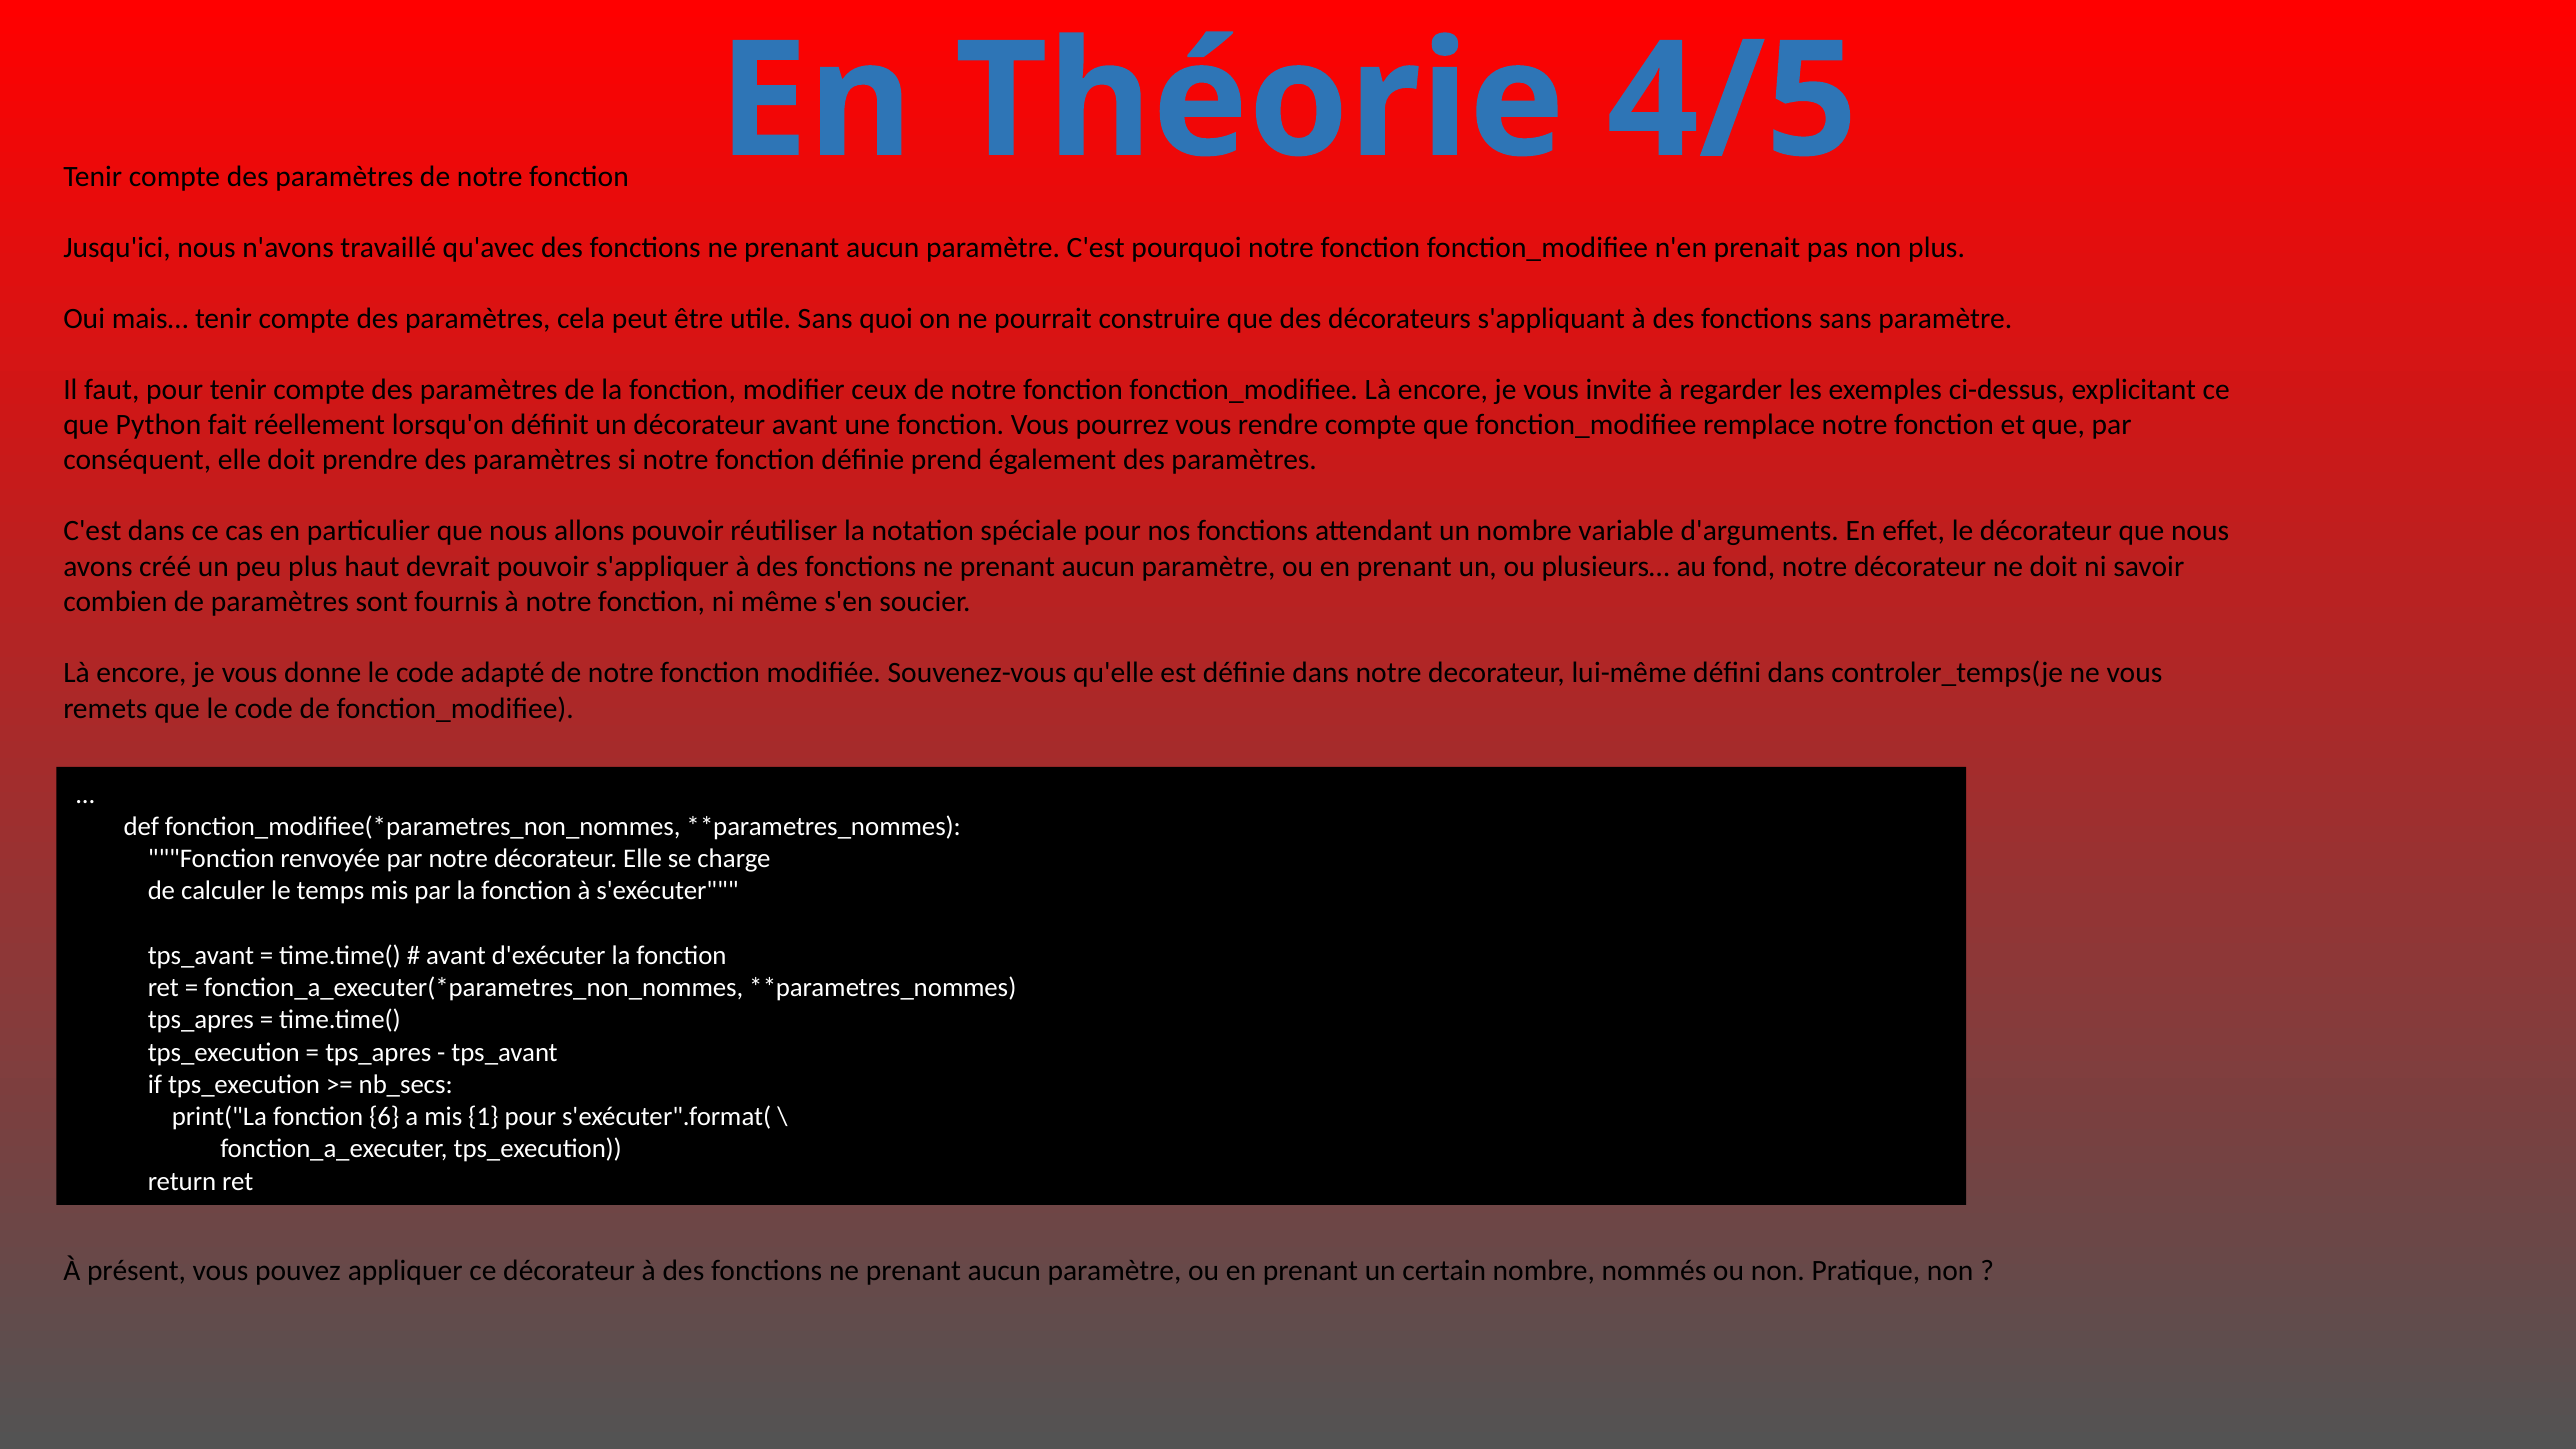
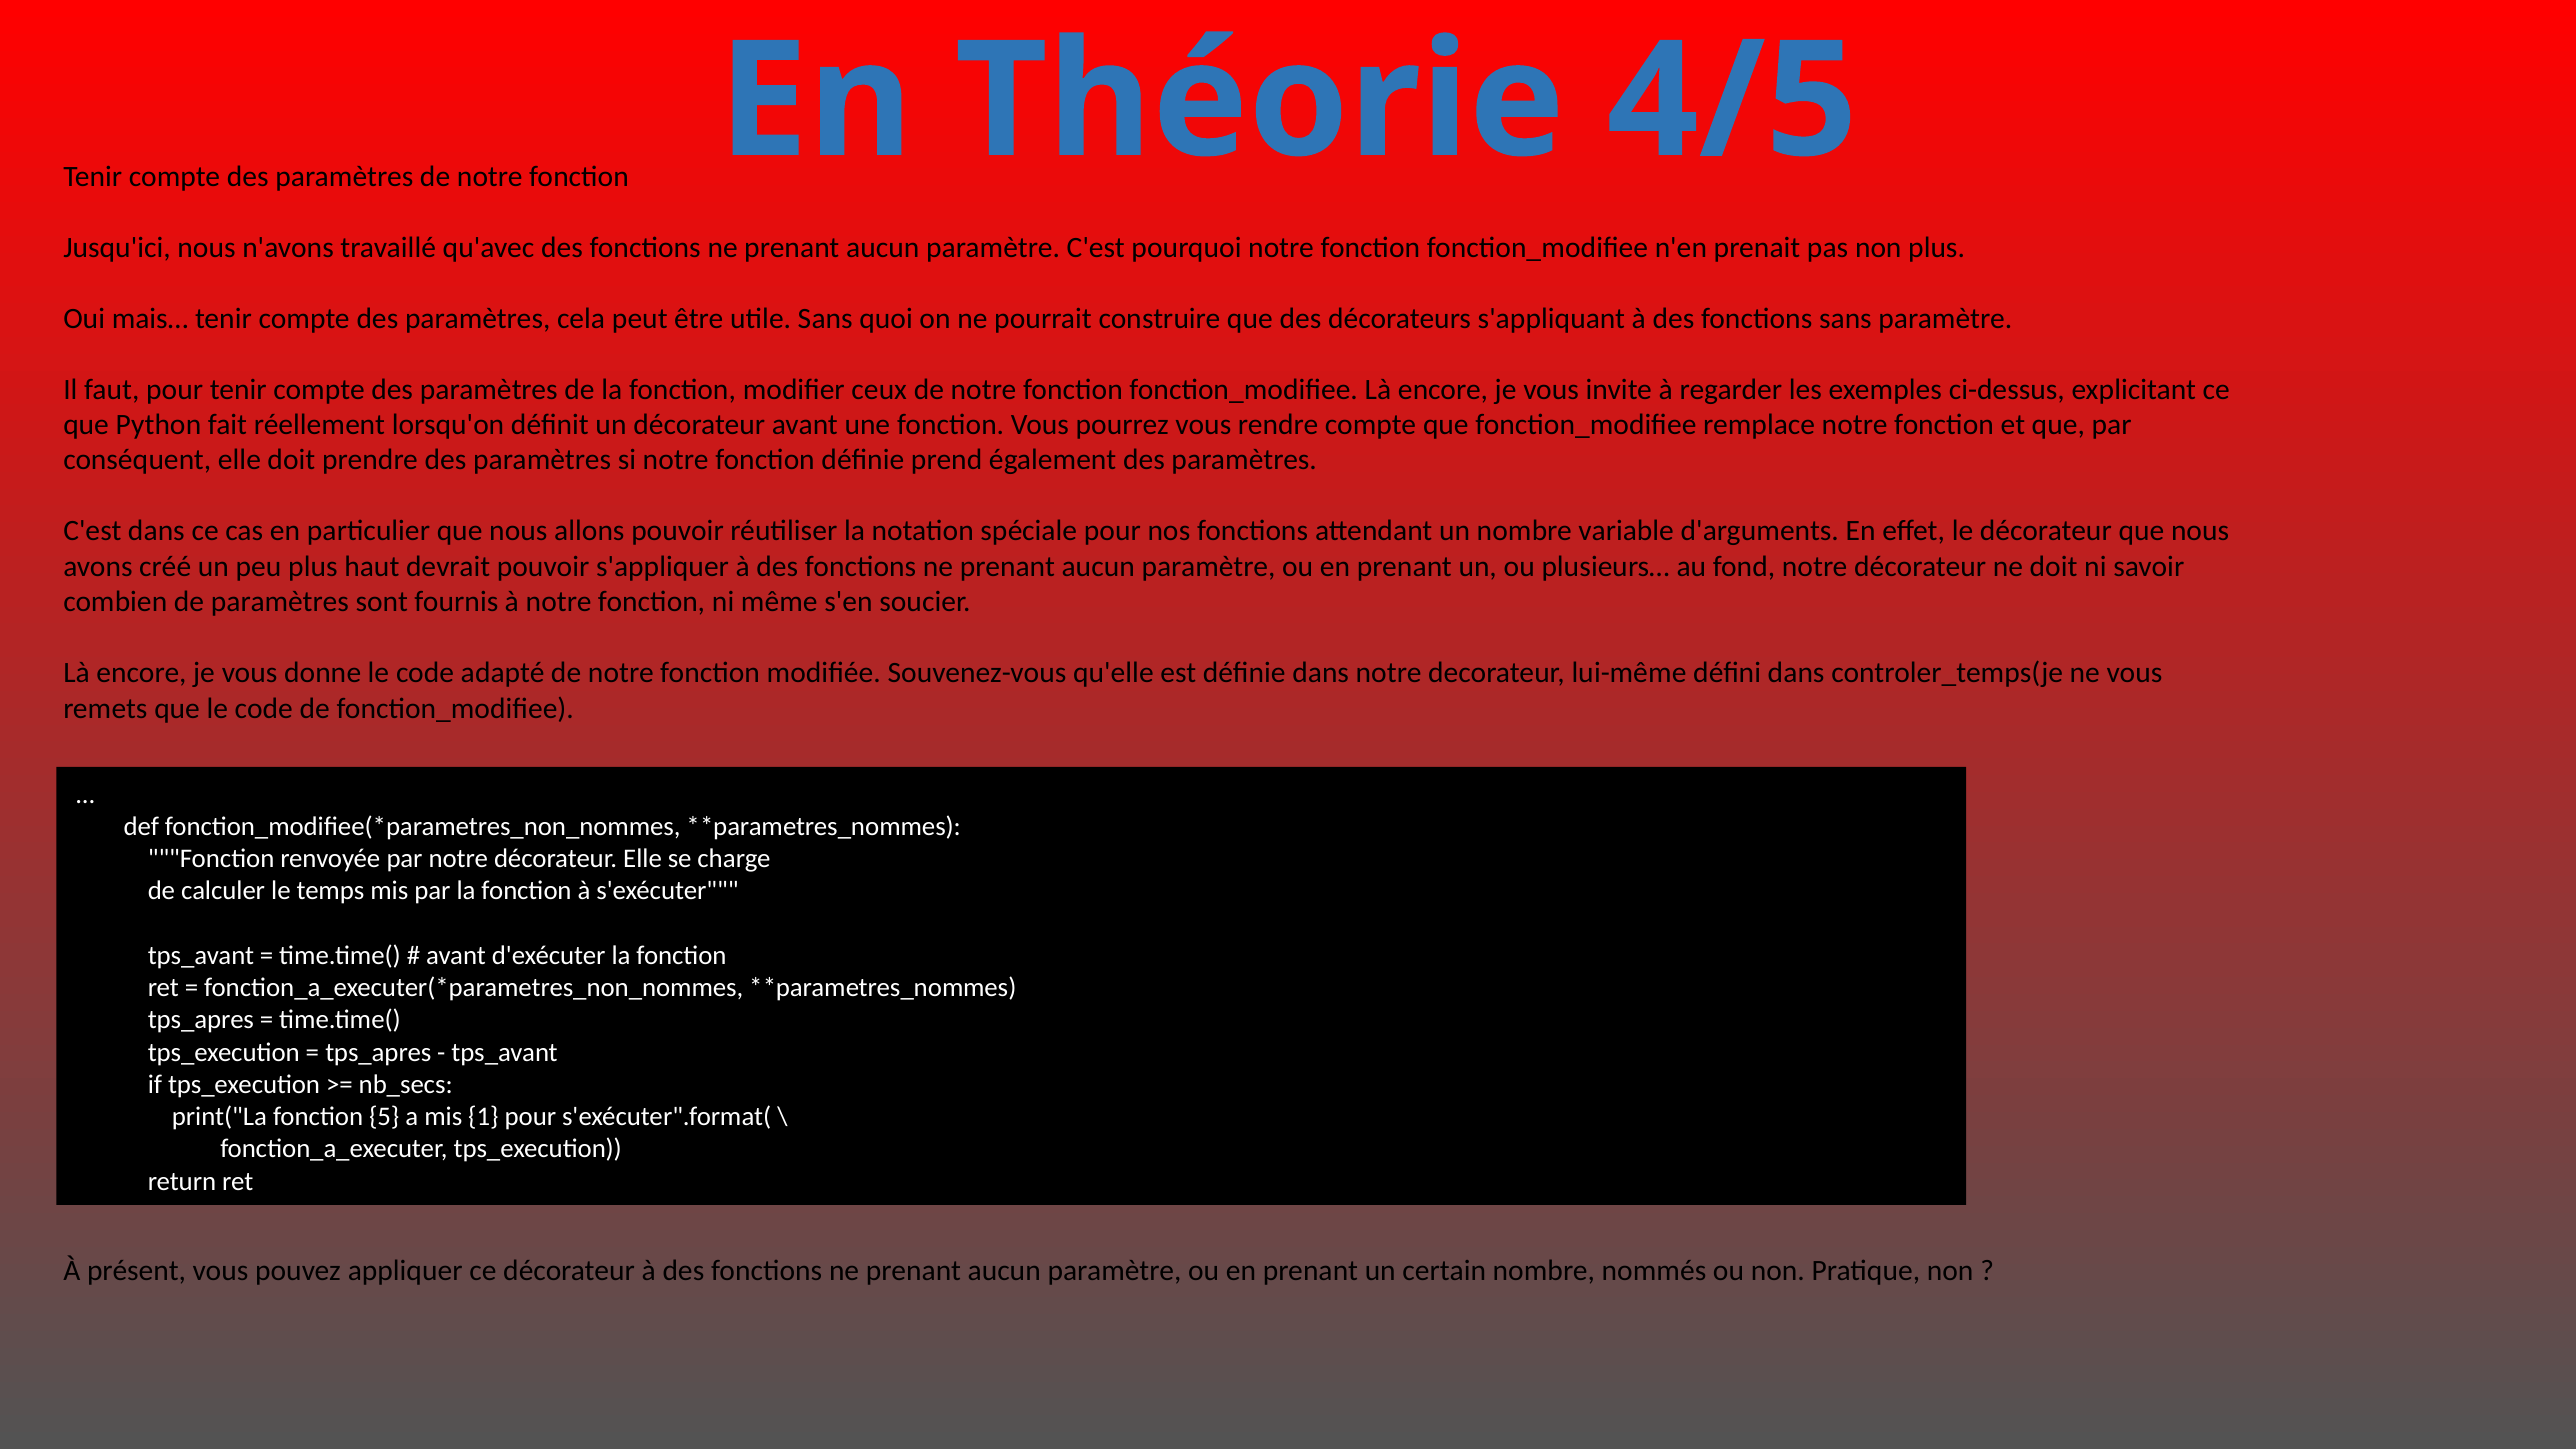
6: 6 -> 5 (384, 1117)
